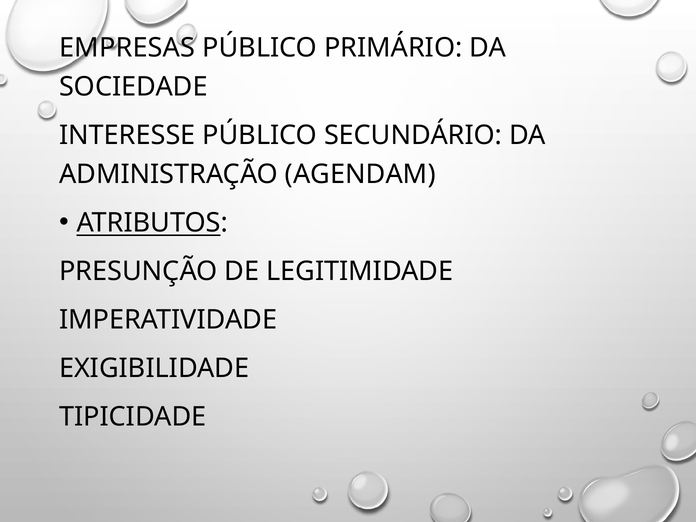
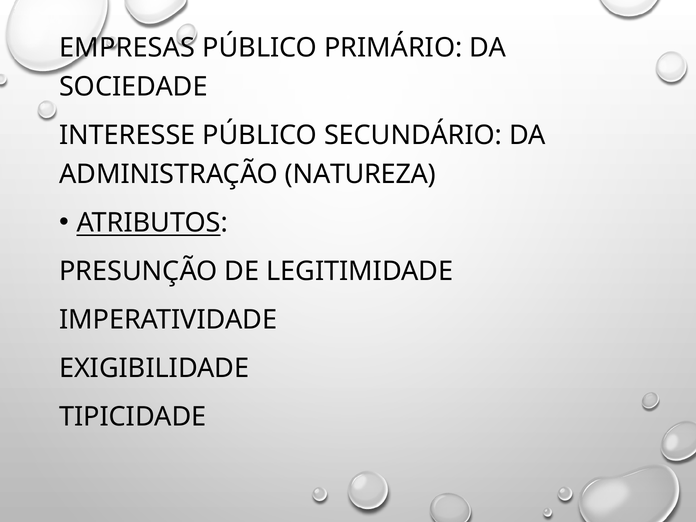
AGENDAM: AGENDAM -> NATUREZA (360, 174)
